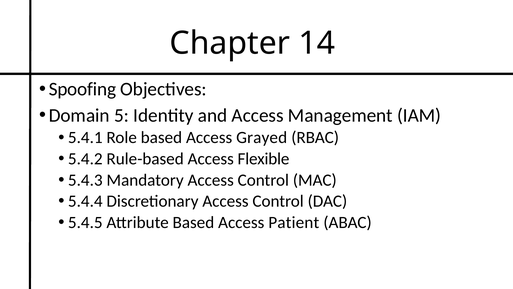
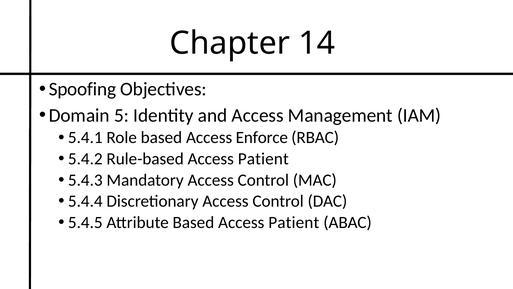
Grayed: Grayed -> Enforce (262, 137)
Rule-based Access Flexible: Flexible -> Patient (263, 159)
